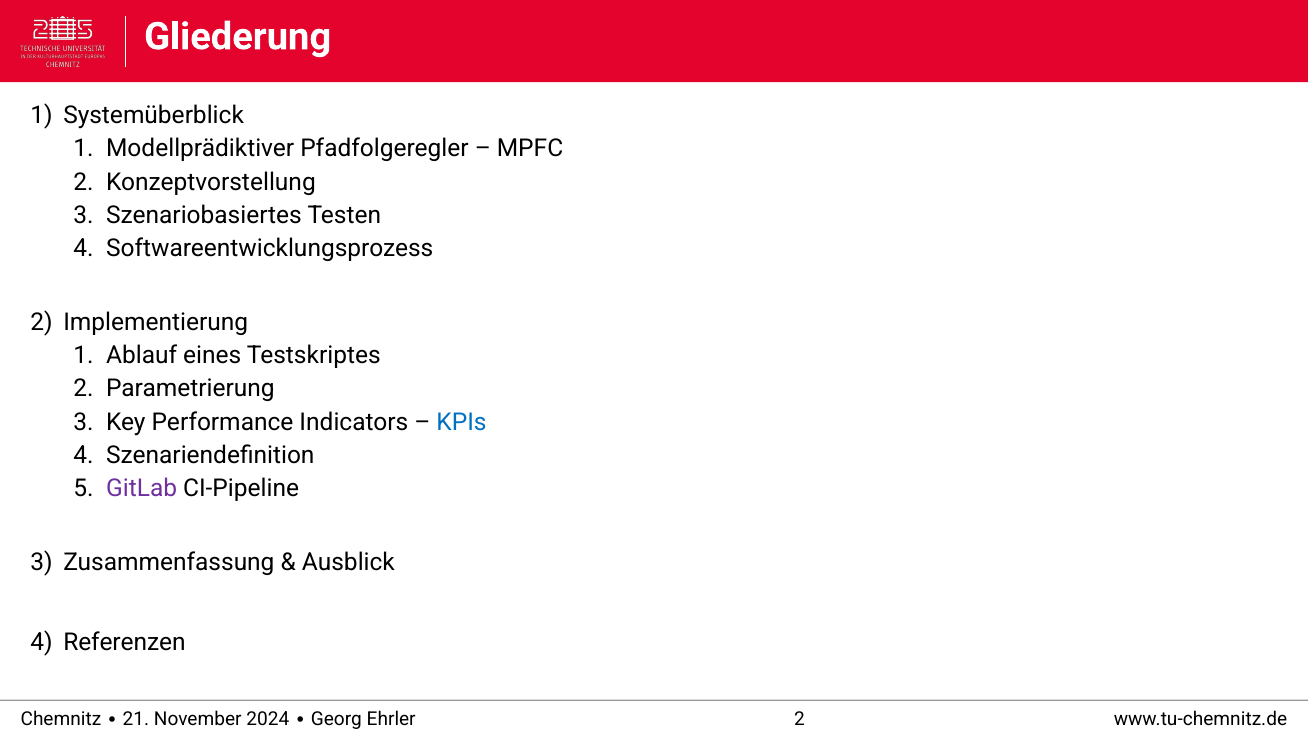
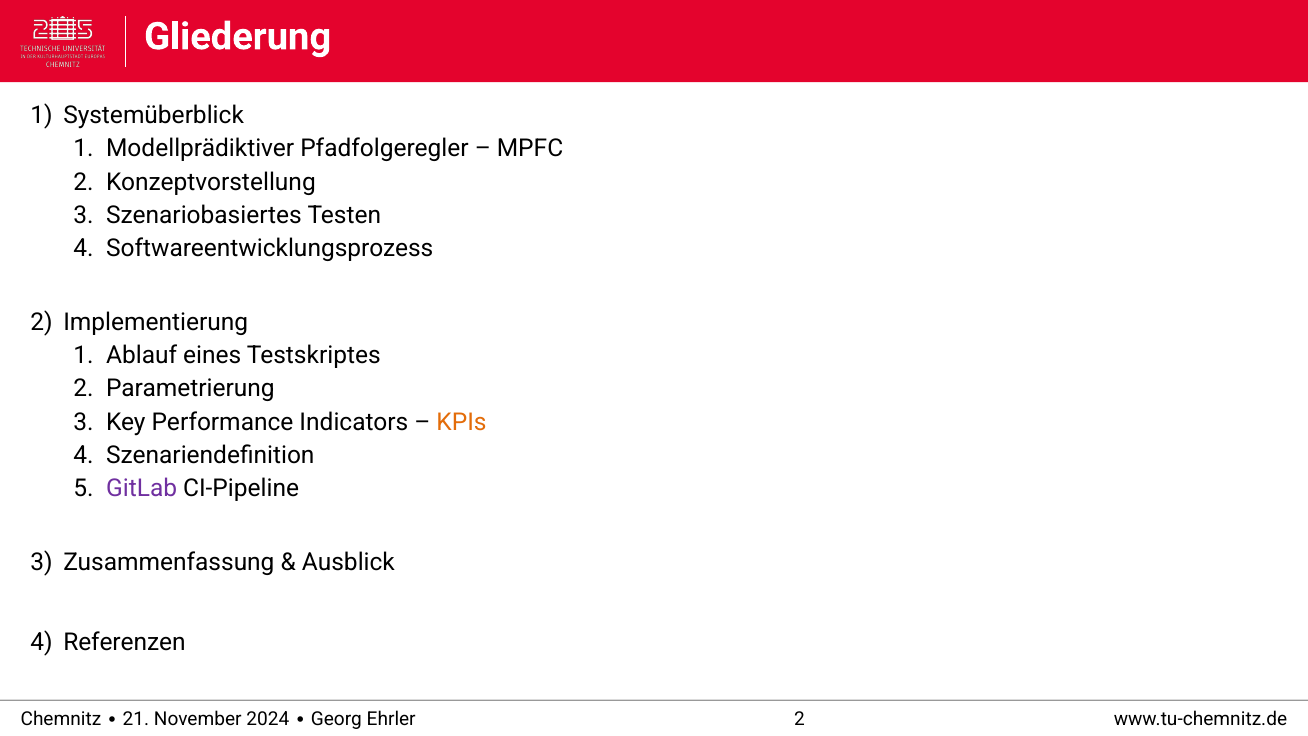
KPIs colour: blue -> orange (462, 422)
